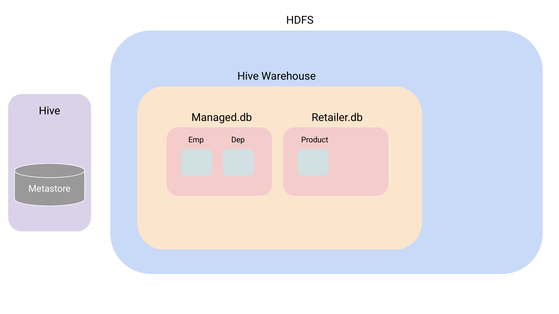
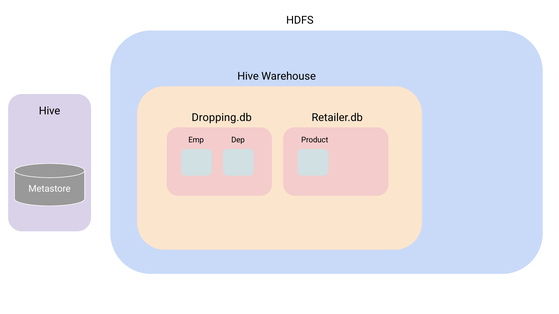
Managed.db: Managed.db -> Dropping.db (222, 118)
